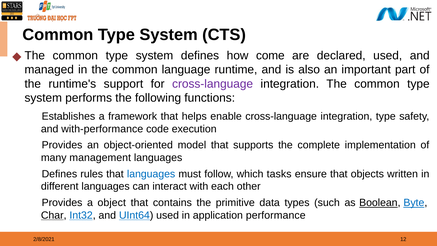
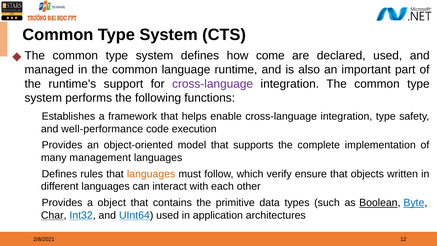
with-performance: with-performance -> well-performance (102, 129)
languages colour: blue -> orange (151, 174)
tasks: tasks -> verify (279, 174)
performance: performance -> architectures (276, 215)
